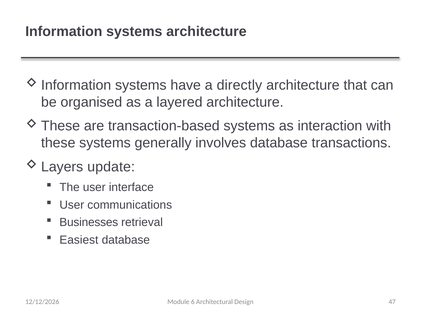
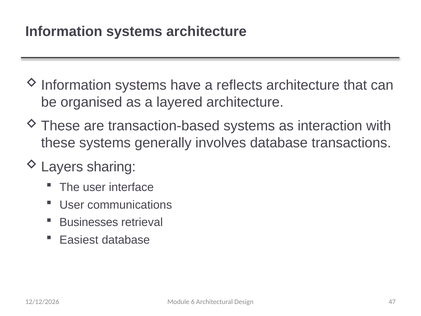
directly: directly -> reflects (239, 85)
update: update -> sharing (111, 167)
